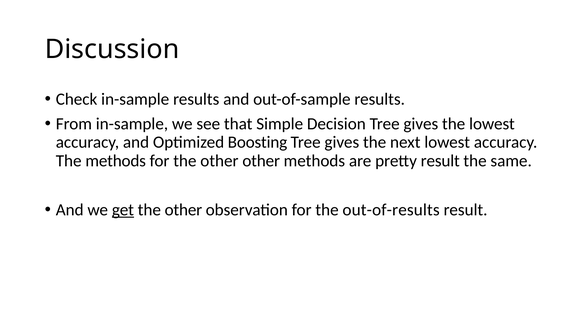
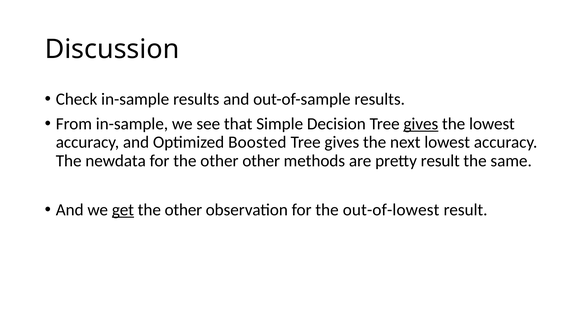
gives underline: none -> present (421, 124)
Boosting: Boosting -> Boosted (257, 142)
The methods: methods -> newdata (116, 161)
out-of-results: out-of-results -> out-of-lowest (391, 210)
